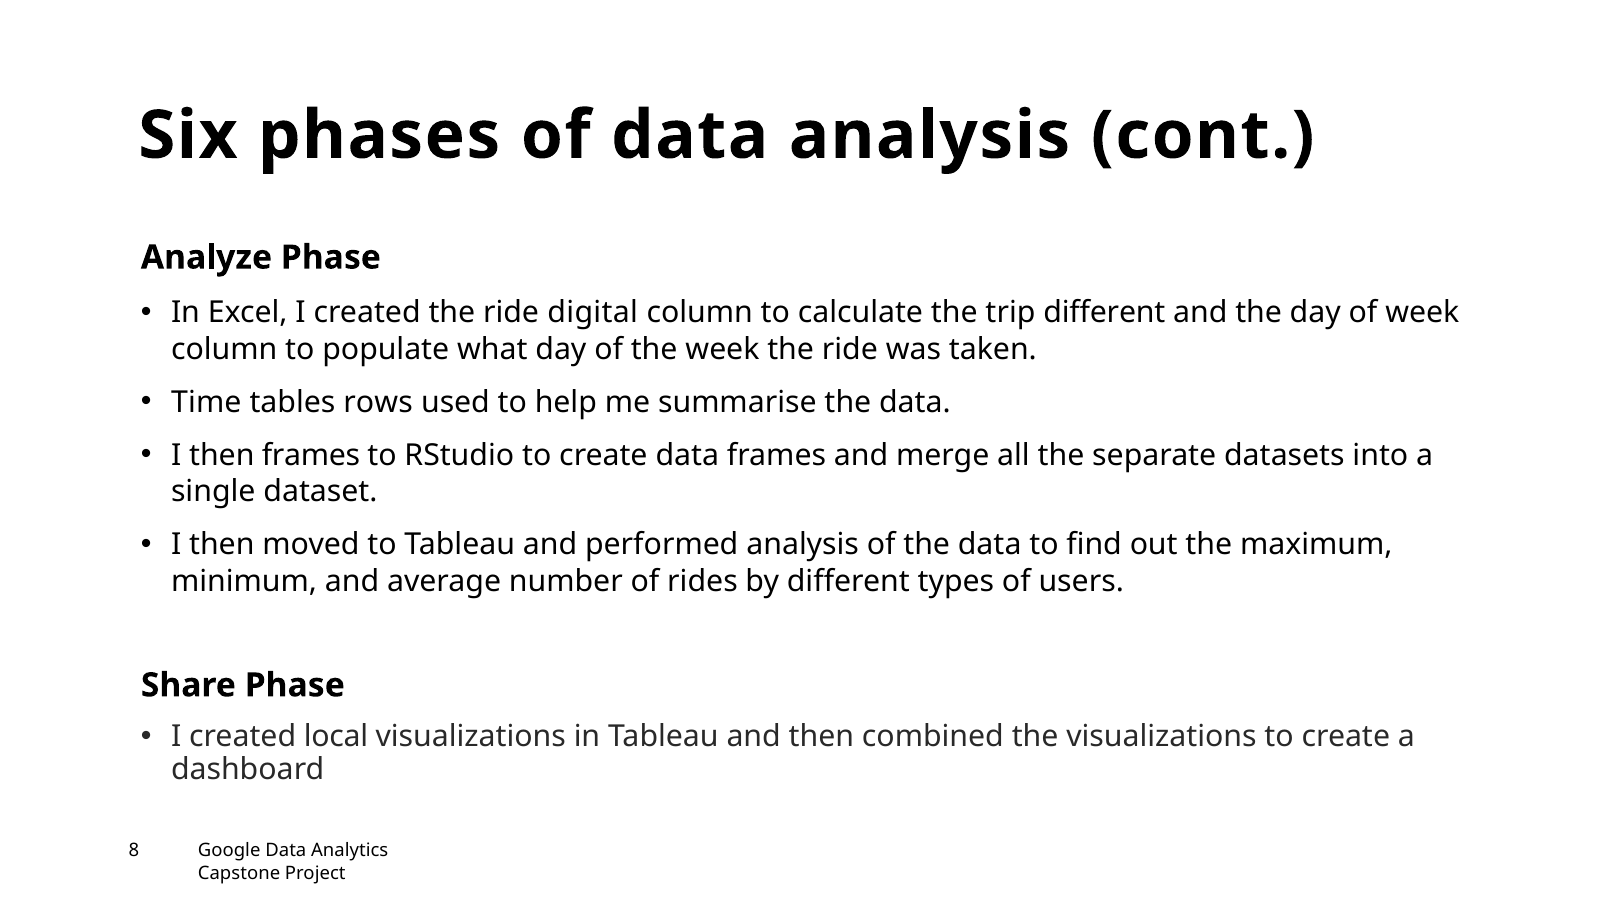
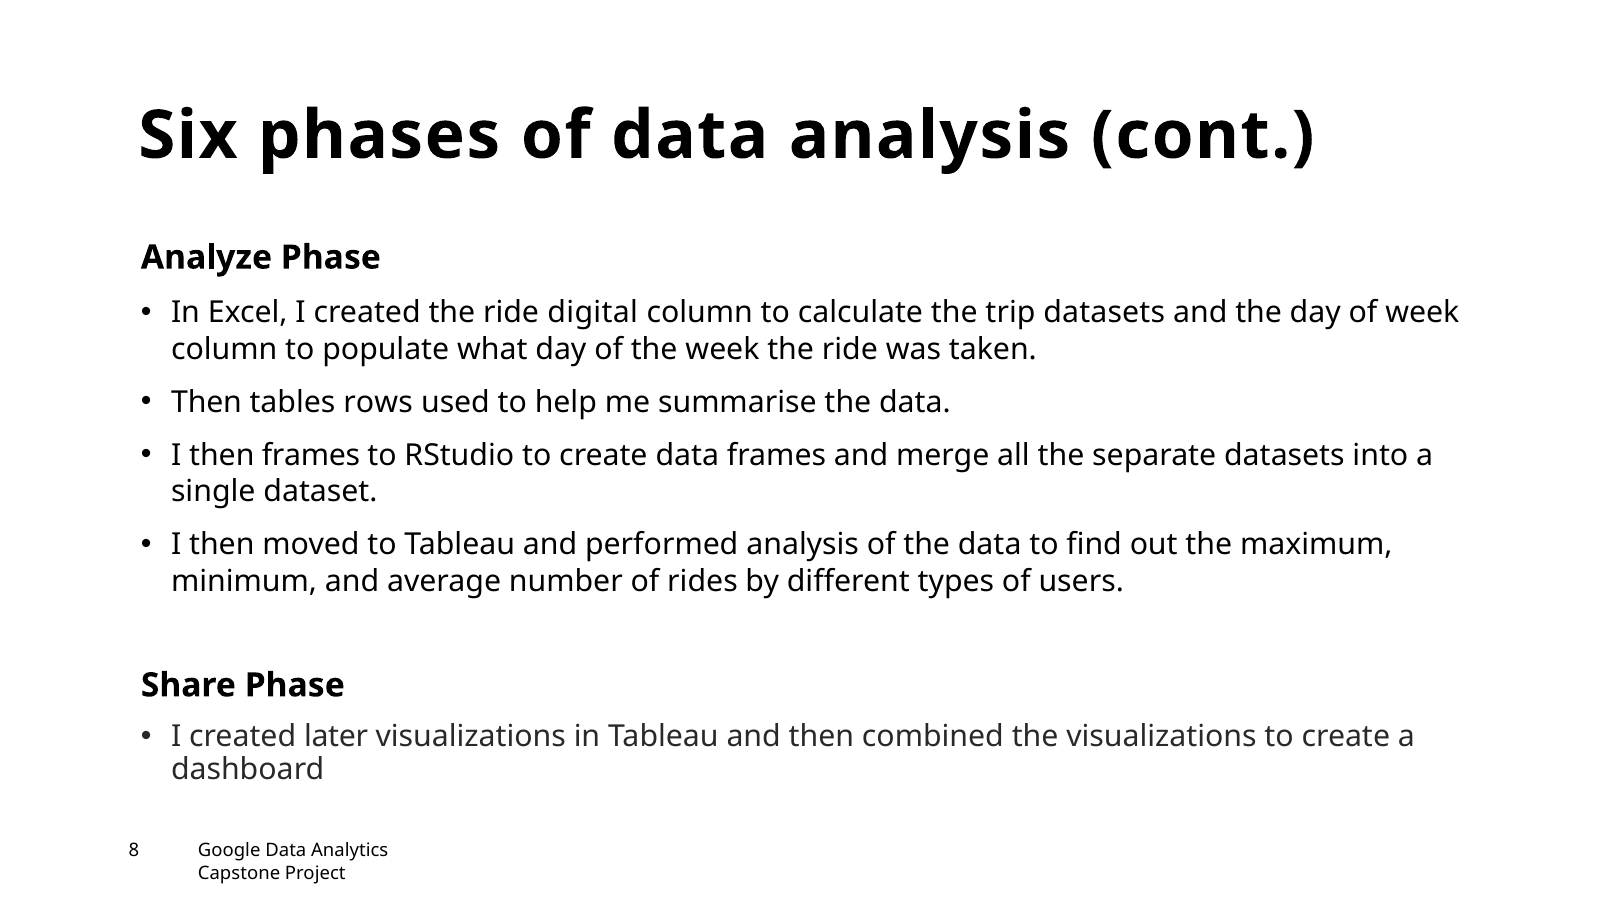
trip different: different -> datasets (1104, 313)
Time: Time -> Then (206, 403)
local: local -> later (336, 737)
